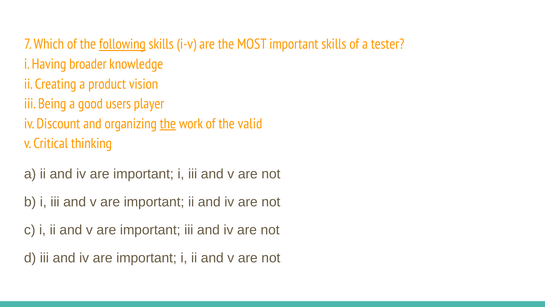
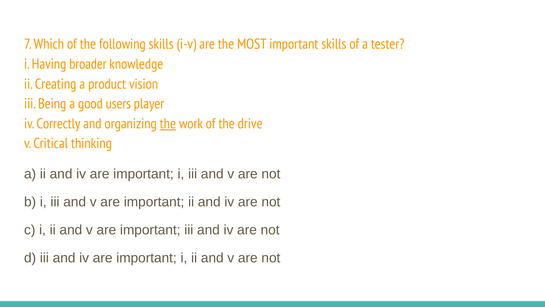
following underline: present -> none (122, 44)
Discount: Discount -> Correctly (58, 123)
valid: valid -> drive (250, 123)
